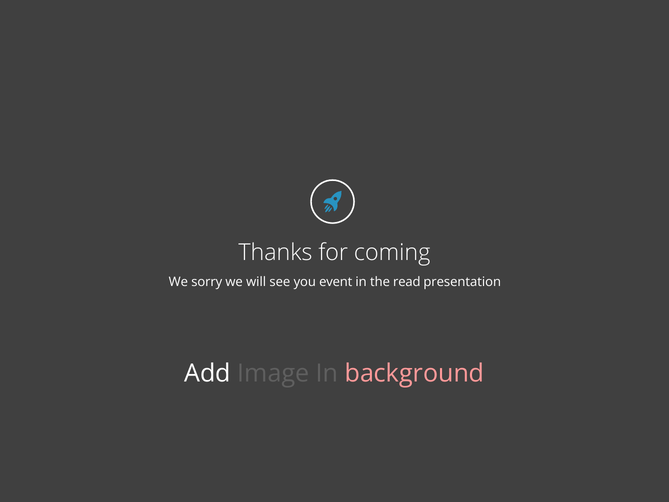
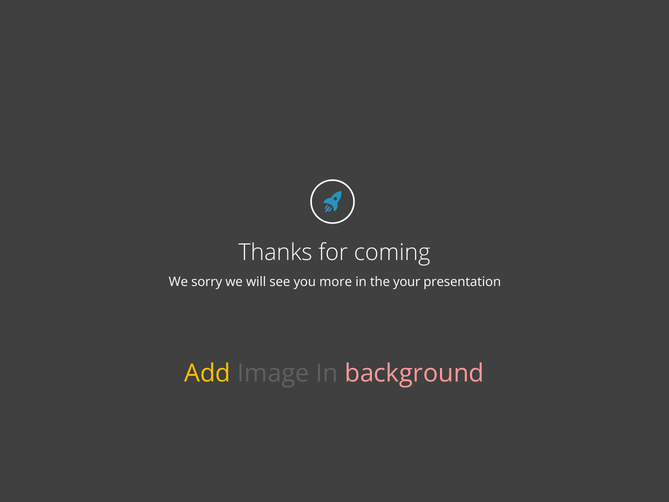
event: event -> more (336, 282)
read: read -> your (407, 282)
Add colour: white -> yellow (208, 373)
